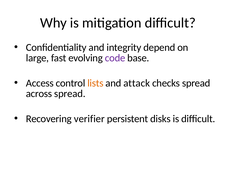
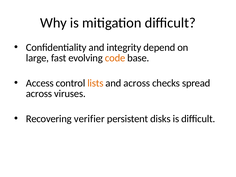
code colour: purple -> orange (115, 58)
and attack: attack -> across (137, 83)
across spread: spread -> viruses (70, 94)
